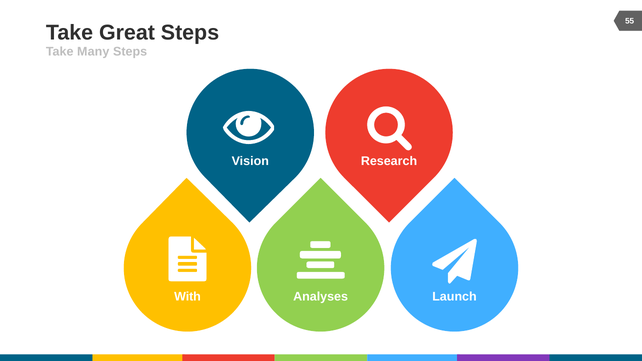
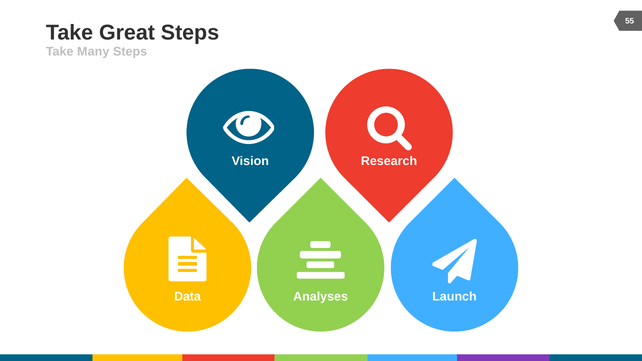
With: With -> Data (187, 297)
